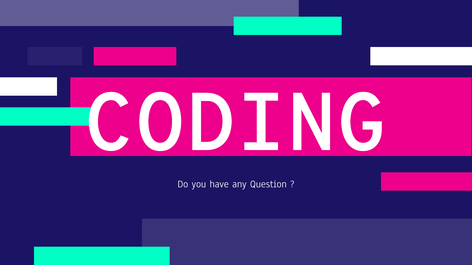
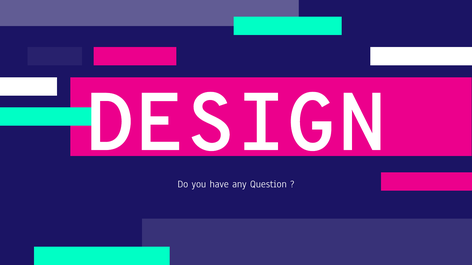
CODING: CODING -> DESIGN (236, 123)
